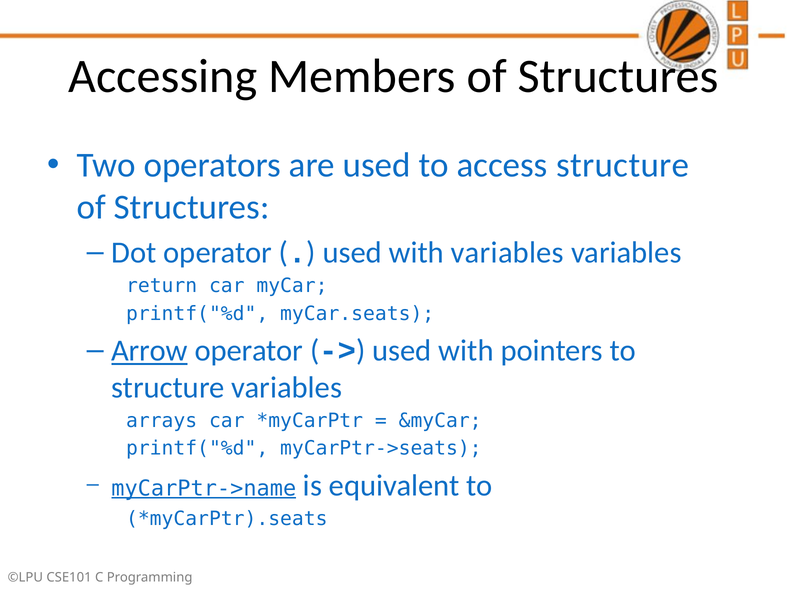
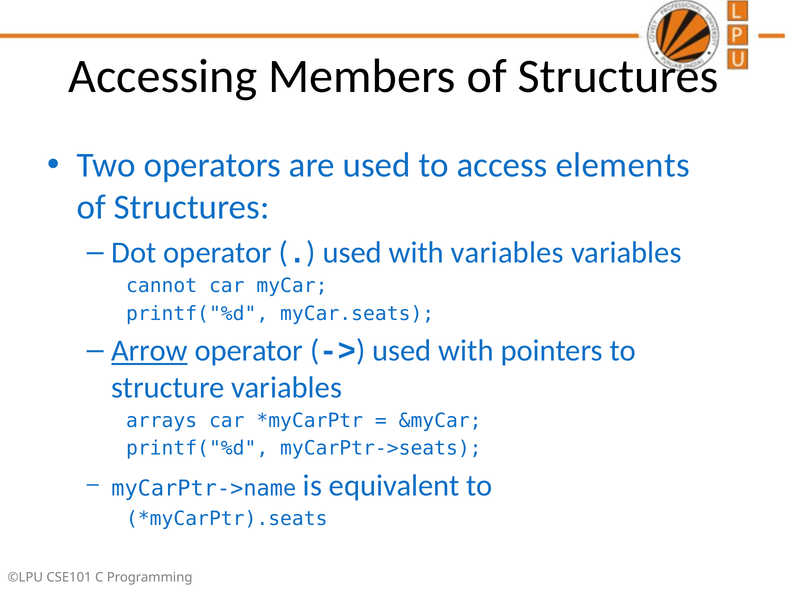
access structure: structure -> elements (623, 165)
return: return -> cannot (162, 286)
myCarPtr->name underline: present -> none (204, 488)
